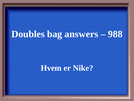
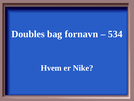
answers: answers -> fornavn (81, 34)
988: 988 -> 534 (115, 34)
